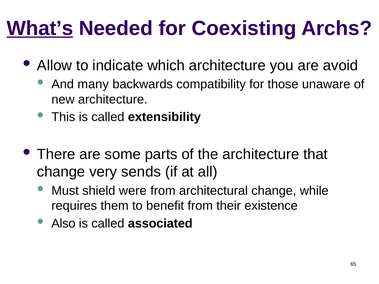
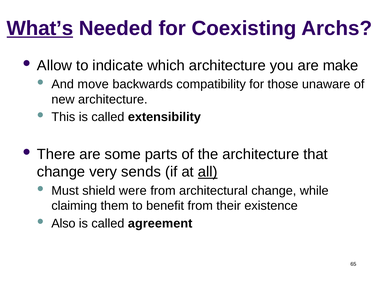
avoid: avoid -> make (341, 65)
many: many -> move (93, 84)
all underline: none -> present (208, 172)
requires: requires -> claiming (74, 206)
associated: associated -> agreement (160, 224)
